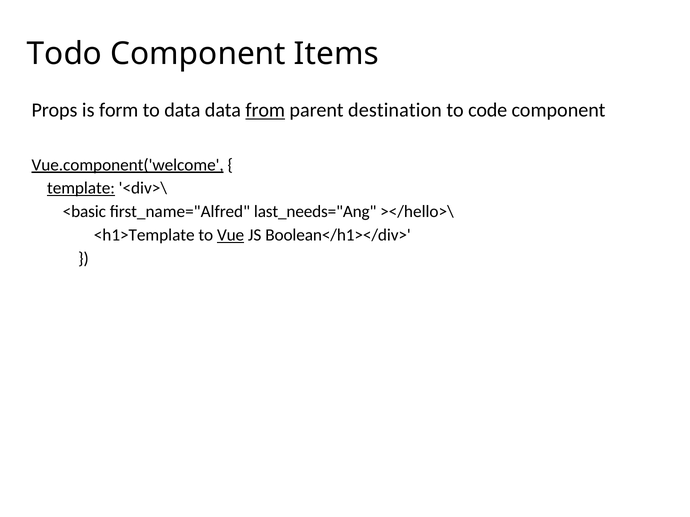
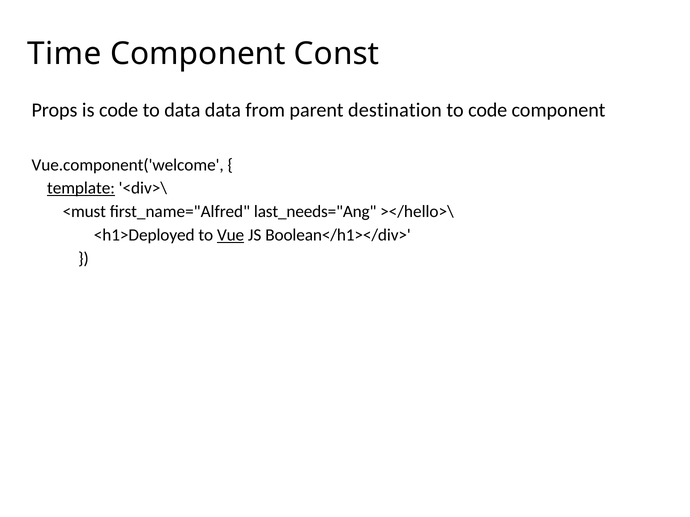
Todo: Todo -> Time (64, 54)
Items: Items -> Const (337, 54)
is form: form -> code (119, 110)
from underline: present -> none (265, 110)
Vue.component('welcome underline: present -> none (128, 165)
<basic: <basic -> <must (84, 212)
<h1>Template: <h1>Template -> <h1>Deployed (144, 235)
